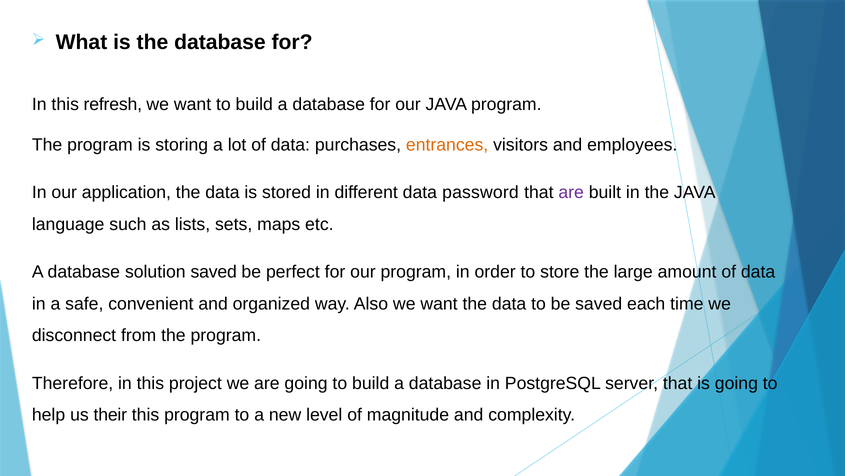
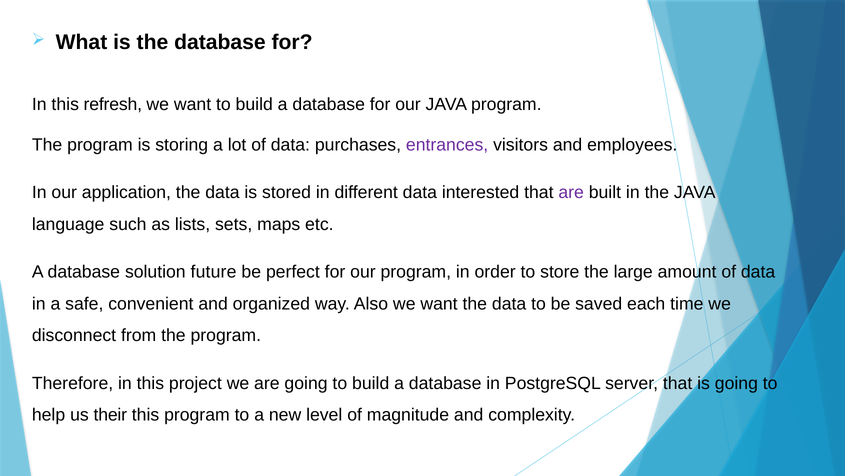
entrances colour: orange -> purple (447, 145)
password: password -> interested (481, 192)
solution saved: saved -> future (214, 272)
